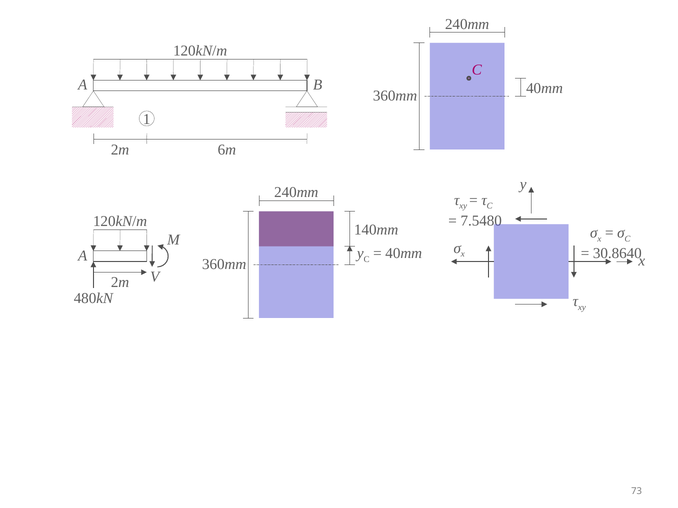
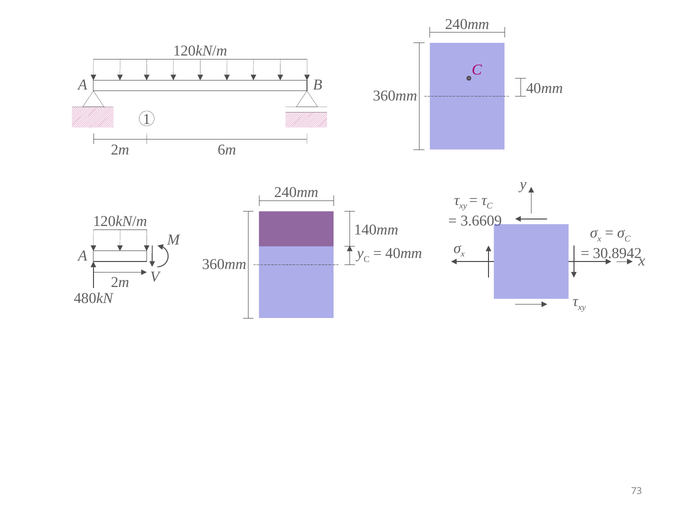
7.5480: 7.5480 -> 3.6609 (481, 221)
30.8640: 30.8640 -> 30.8942 (617, 254)
